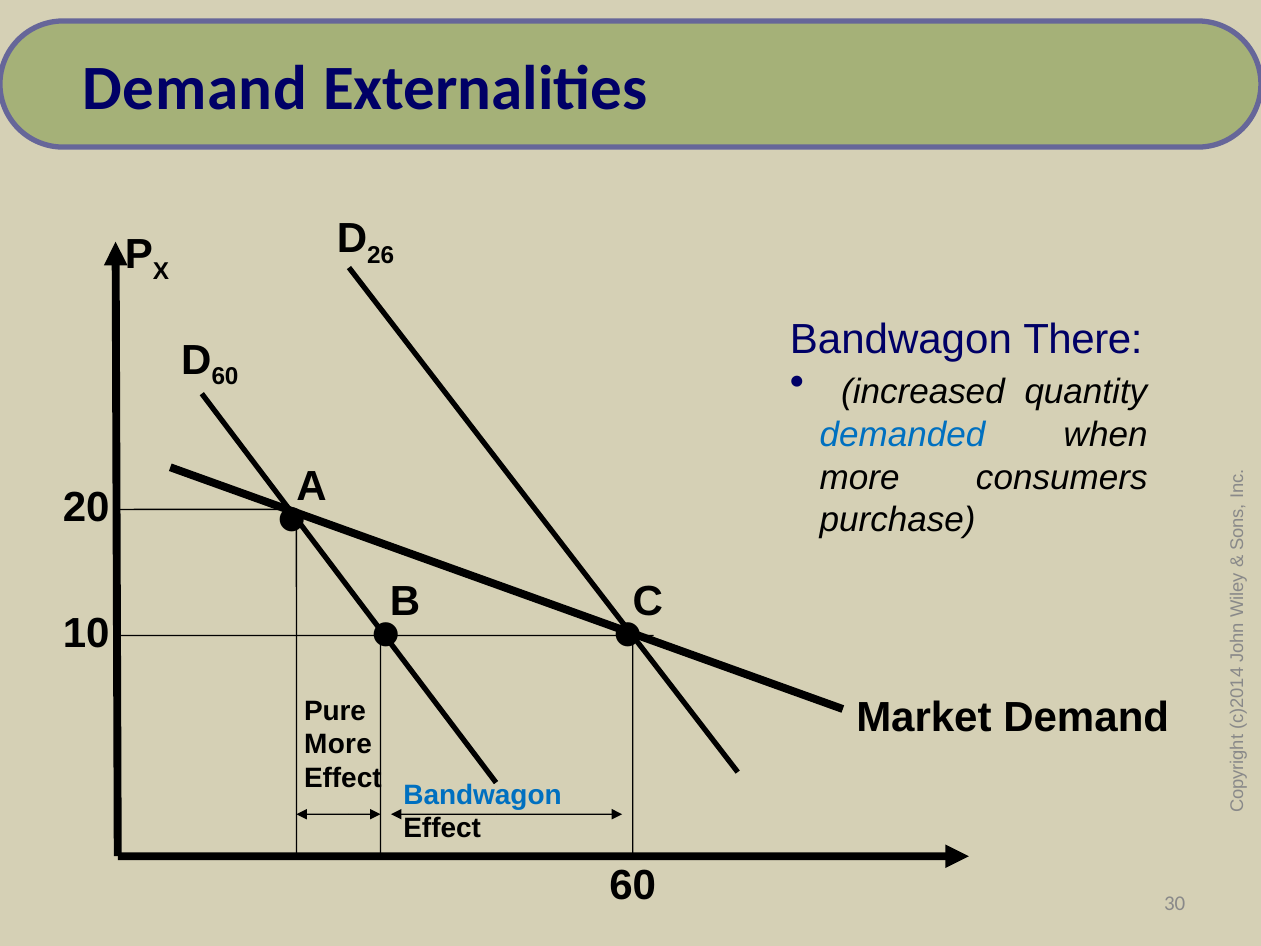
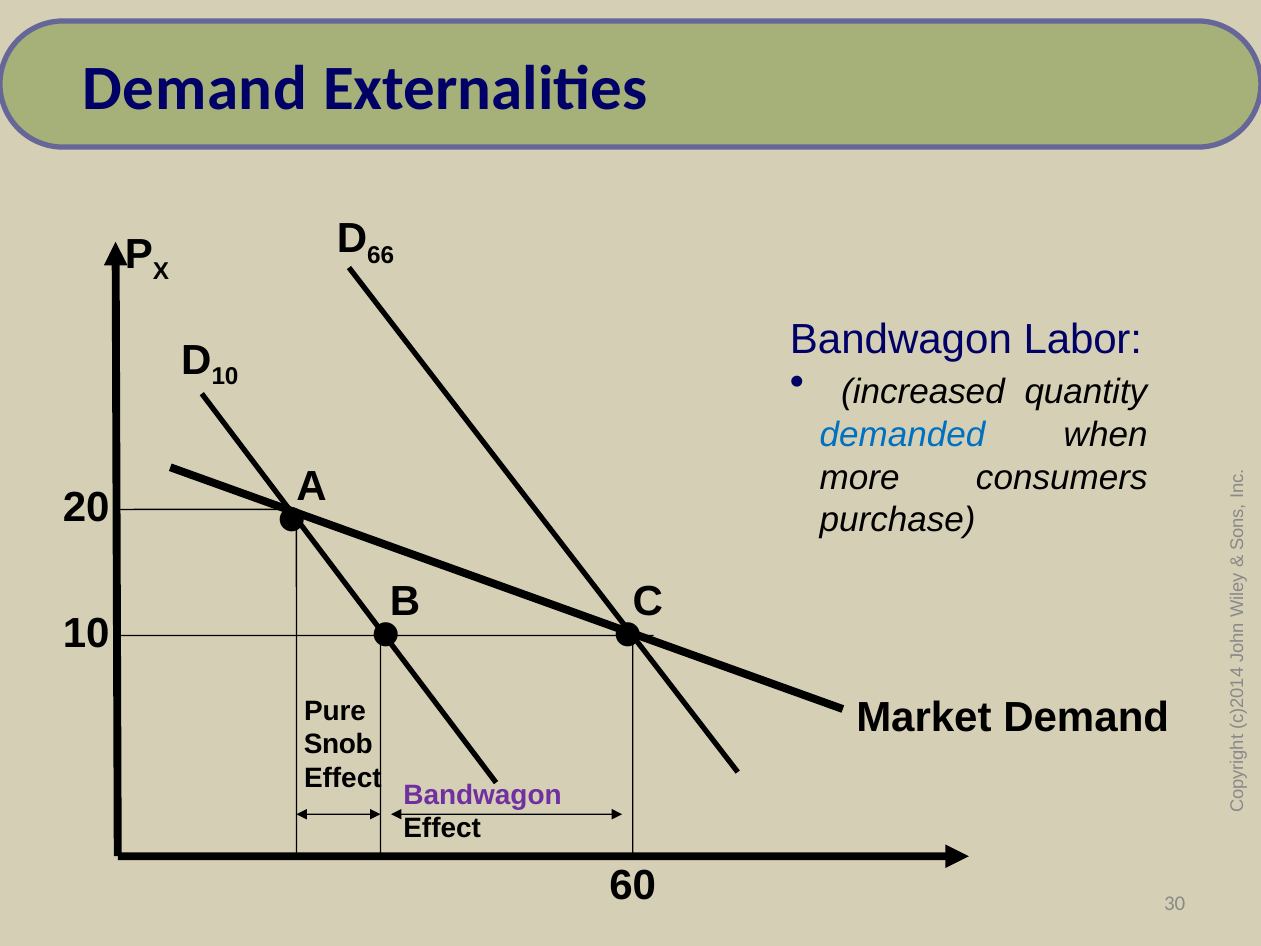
26: 26 -> 66 (381, 255)
There: There -> Labor (1083, 339)
60: 60 -> 10 (225, 376)
More: More -> Snob (338, 744)
Bandwagon colour: blue -> purple (483, 795)
